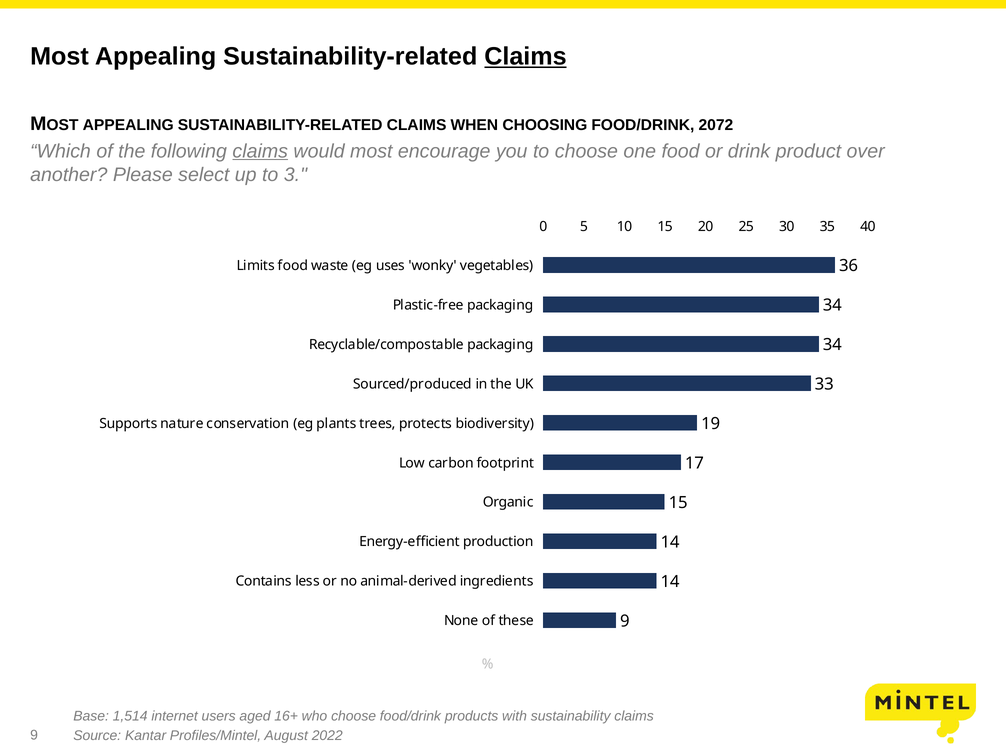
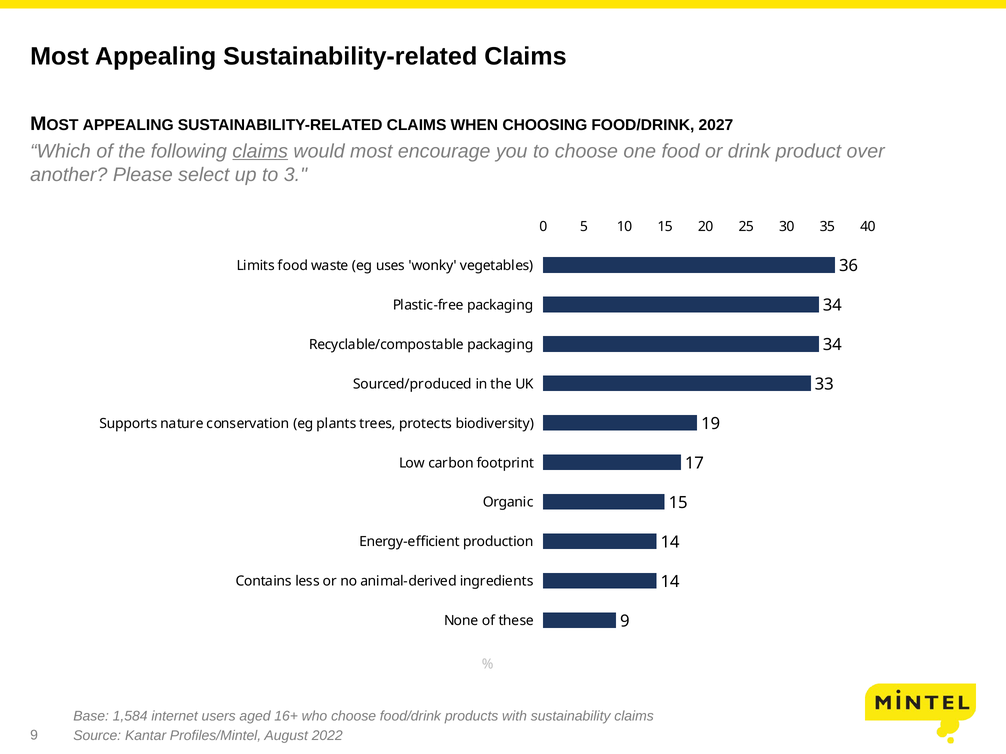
Claims underline: present -> none (525, 57)
2072: 2072 -> 2027 (716, 125)
1,514: 1,514 -> 1,584 (130, 716)
